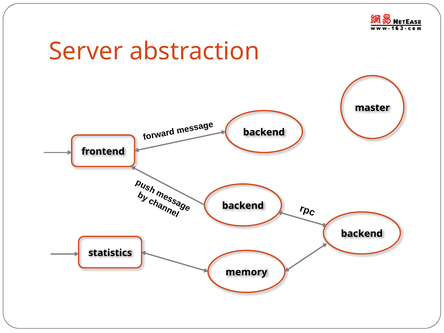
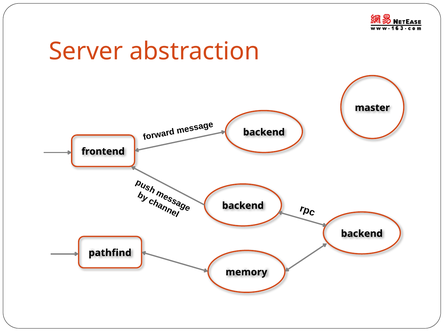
statistics: statistics -> pathfind (110, 253)
